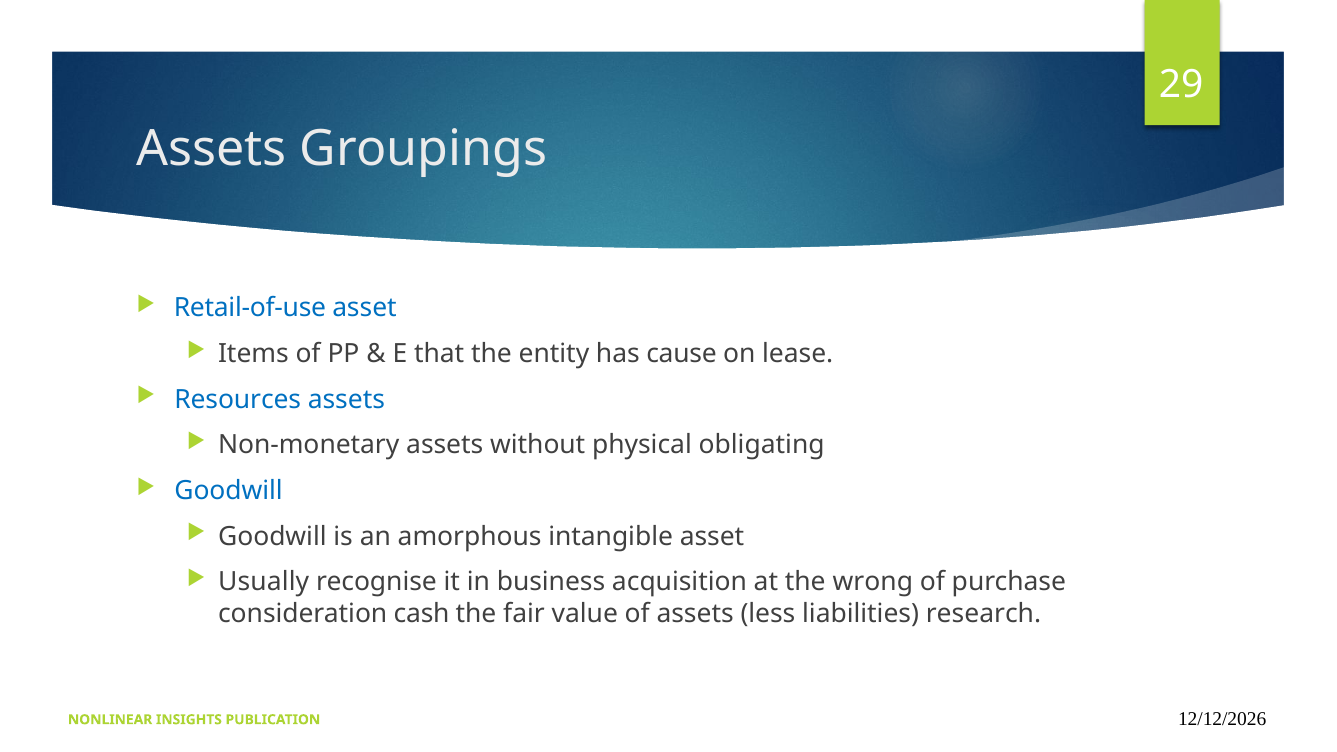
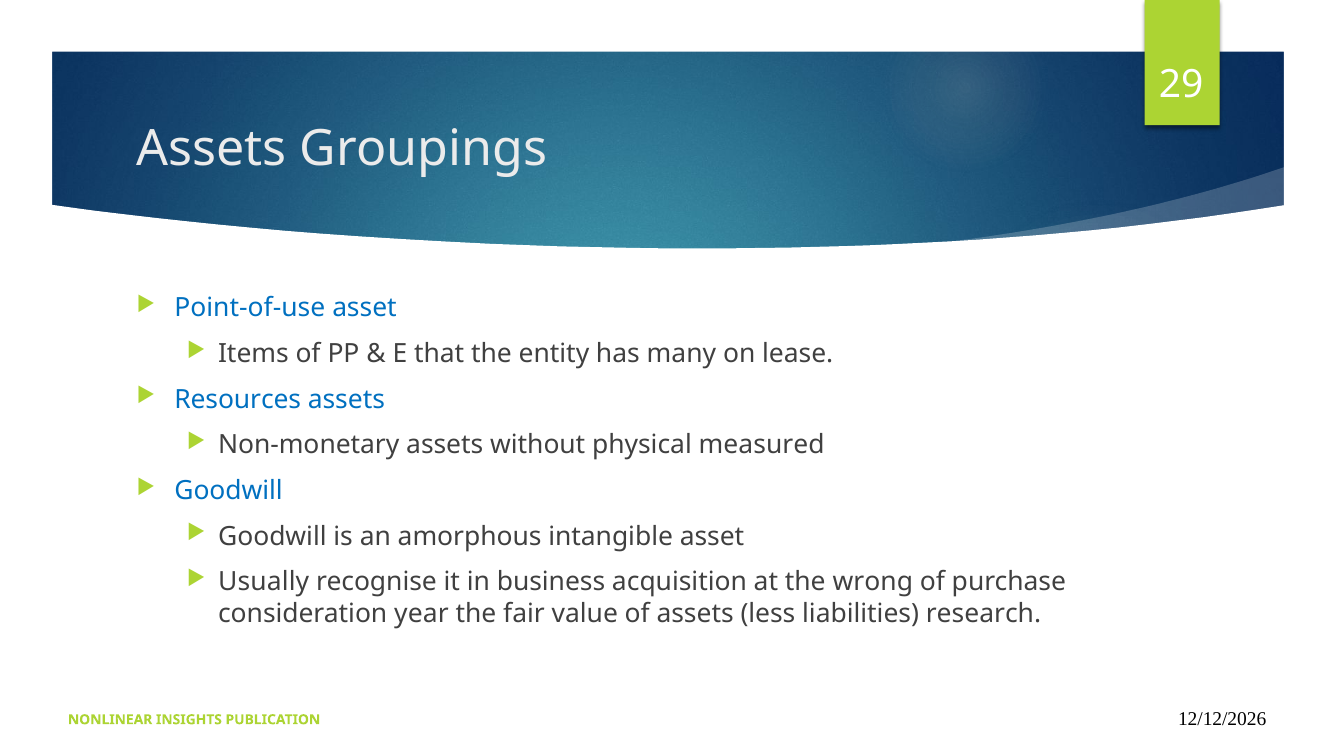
Retail-of-use: Retail-of-use -> Point-of-use (250, 308)
cause: cause -> many (681, 354)
obligating: obligating -> measured (762, 445)
cash: cash -> year (421, 614)
